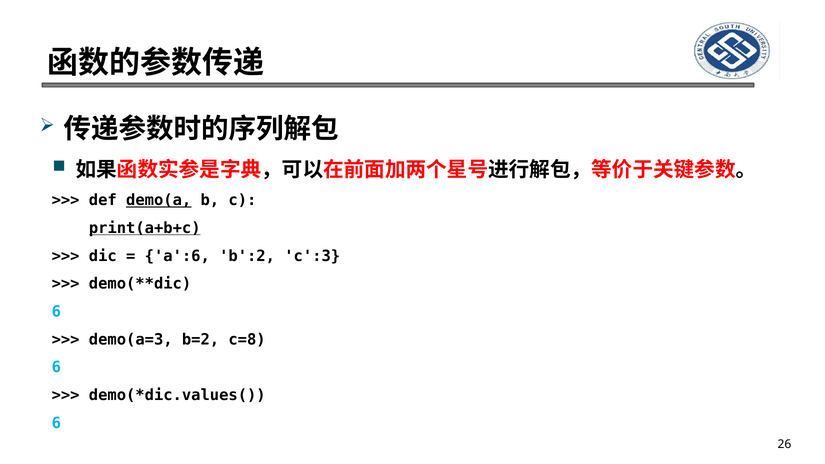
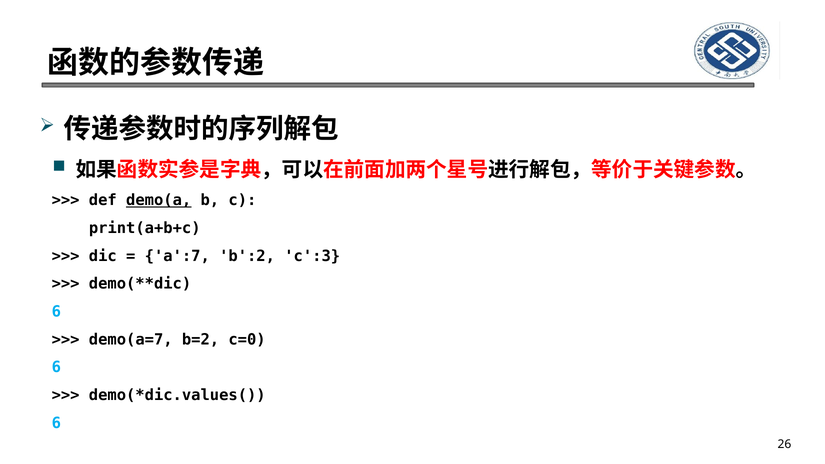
print(a+b+c underline: present -> none (145, 228)
a':6: a':6 -> a':7 (177, 256)
demo(a=3: demo(a=3 -> demo(a=7 (131, 340)
c=8: c=8 -> c=0 (247, 340)
